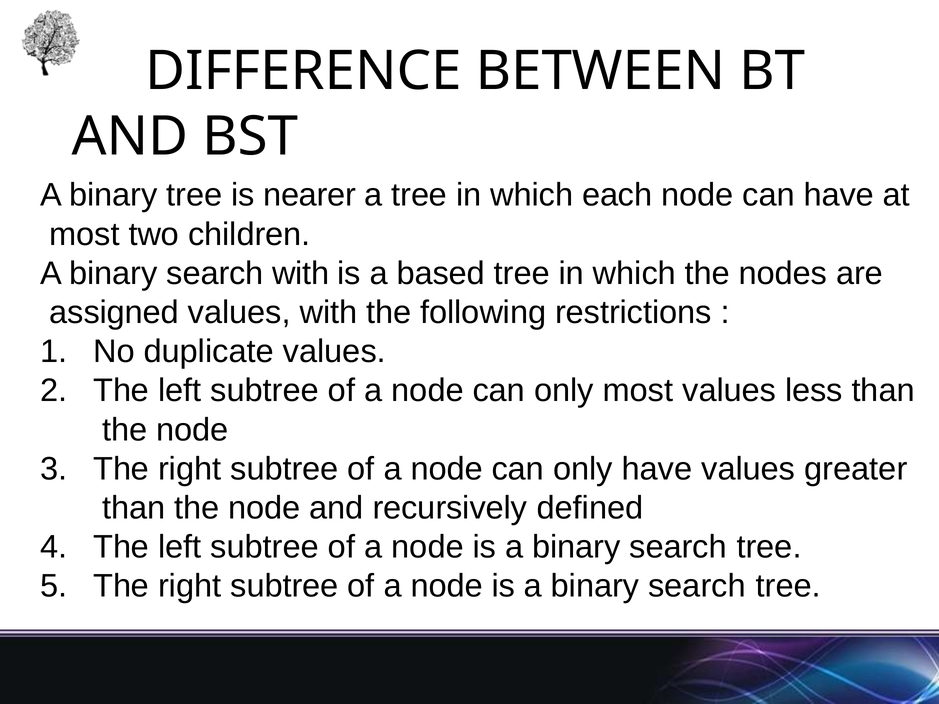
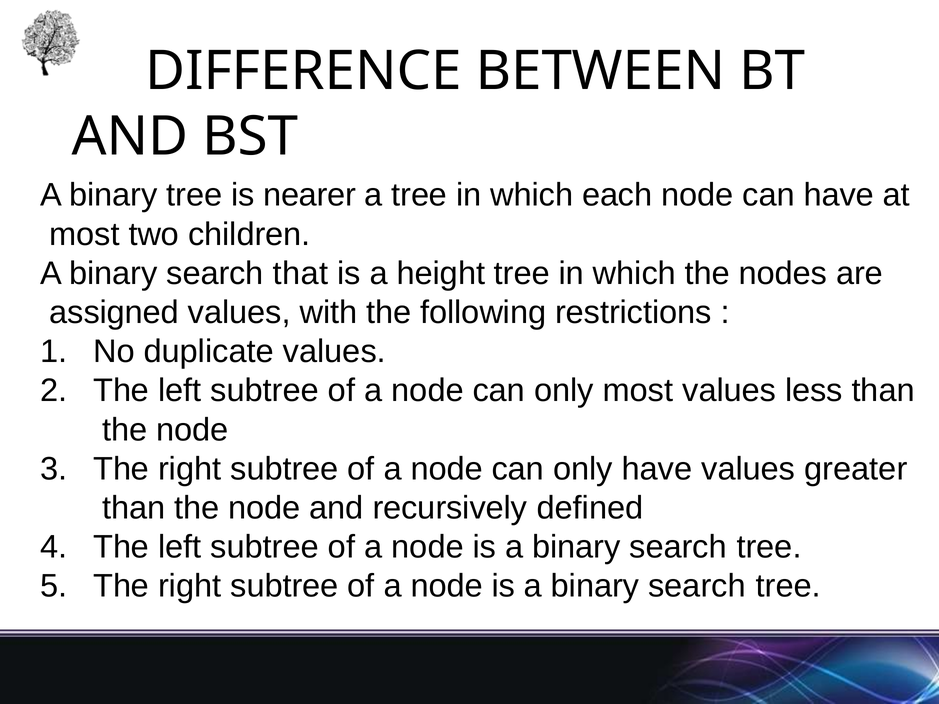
search with: with -> that (300, 273)
based: based -> height (441, 273)
